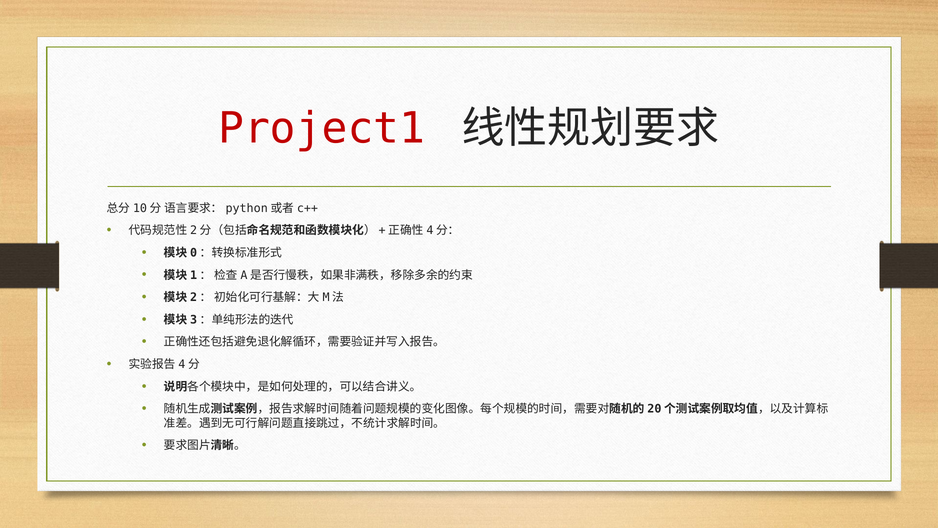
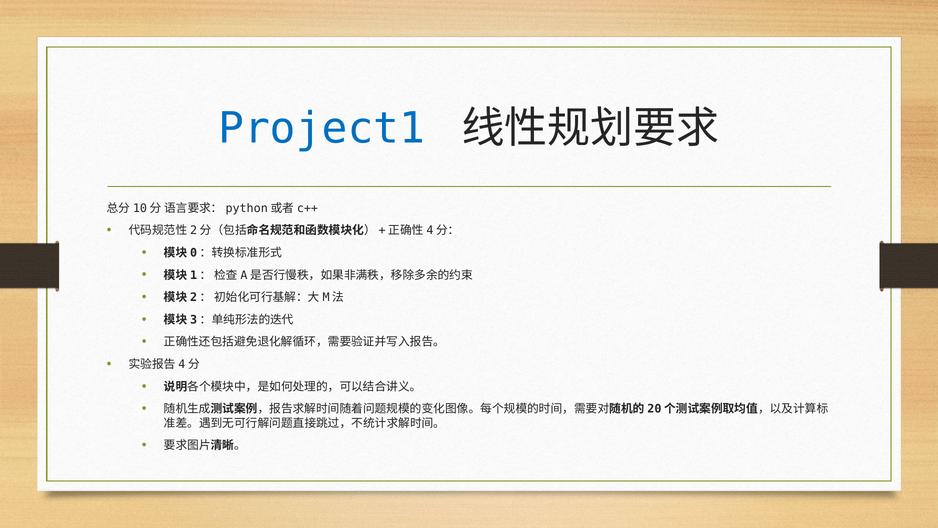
Project1 colour: red -> blue (322, 129)
